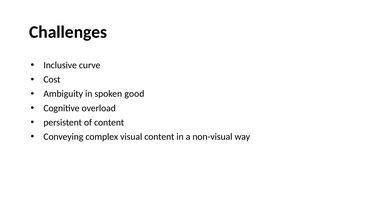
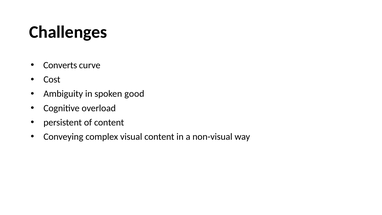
Inclusive: Inclusive -> Converts (60, 65)
